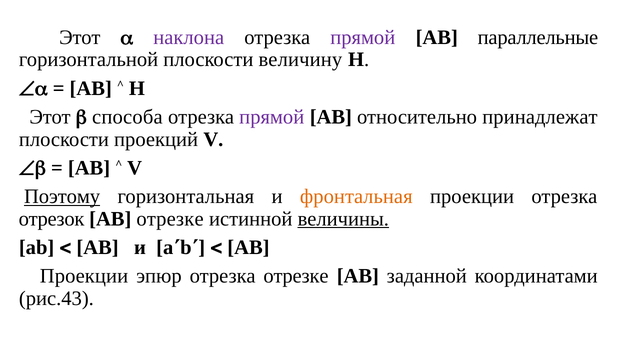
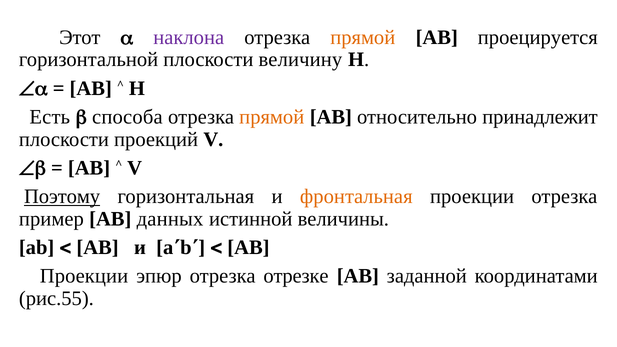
прямой colour: purple -> orange (363, 37)
параллельные: параллельные -> проецируется (538, 37)
Этот: Этот -> Есть (50, 117)
прямой colour: purple -> orange (272, 117)
принадлежат: принадлежат -> принадлежит (540, 117)
отрезок: отрезок -> пример (51, 219)
AB отрезке: отрезке -> данных (170, 219)
величины underline: present -> none (343, 219)
рис.43: рис.43 -> рис.55 (56, 298)
